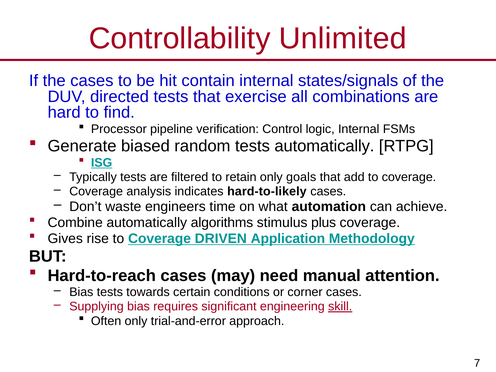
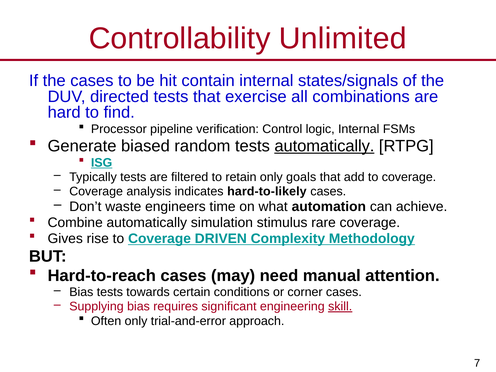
automatically underline: none -> present (324, 146)
algorithms: algorithms -> simulation (222, 223)
plus: plus -> rare (324, 223)
Application: Application -> Complexity (288, 239)
